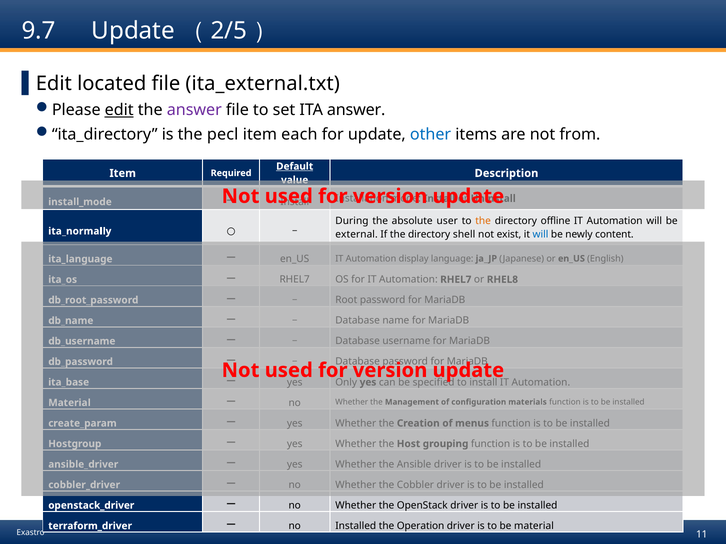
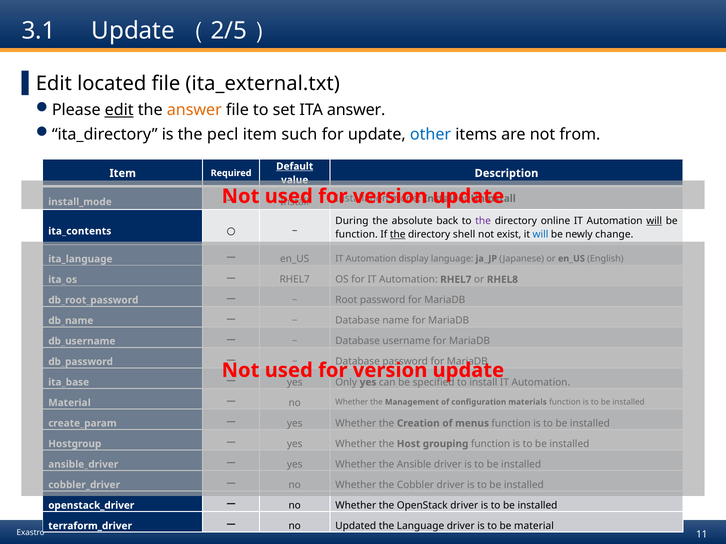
9.7: 9.7 -> 3.1 (39, 31)
answer colour: purple -> orange (194, 110)
each: each -> such (299, 134)
user: user -> back (447, 221)
the colour: orange -> purple (483, 221)
offline: offline -> online (555, 221)
will underline: none -> present (654, 221)
ita_normally: ita_normally -> ita_contents (80, 231)
external: external -> function (357, 235)
the underline: none -> present (398, 235)
content: content -> change (614, 235)
no Installed: Installed -> Updated (356, 526)
the Operation: Operation -> Language (421, 526)
